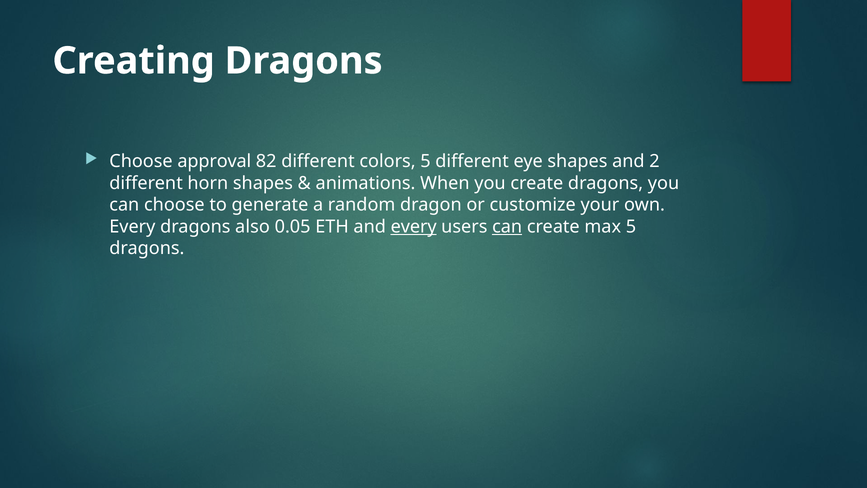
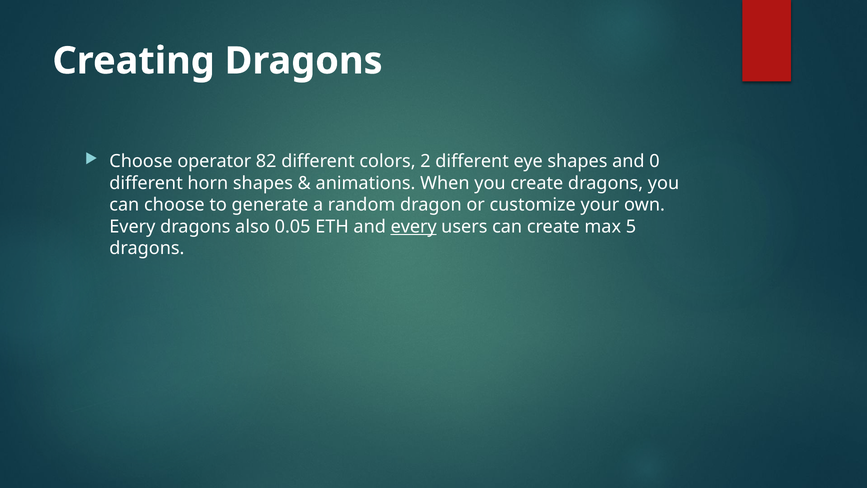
approval: approval -> operator (214, 161)
colors 5: 5 -> 2 (425, 161)
2: 2 -> 0 (654, 161)
can underline: present -> none (507, 226)
